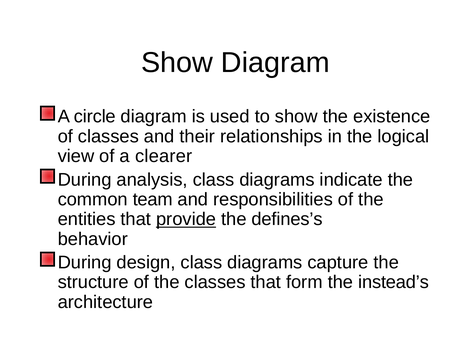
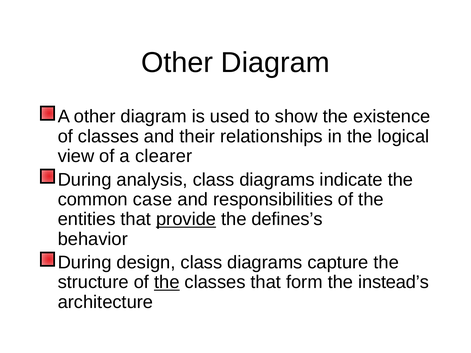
Show: Show -> Other (177, 63)
A circle: circle -> other (95, 117)
team: team -> case (153, 200)
the underline: none -> present (167, 282)
